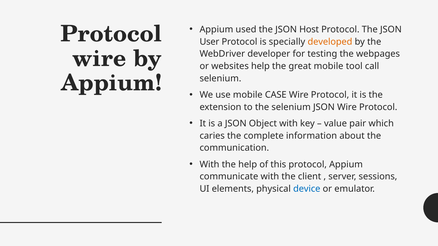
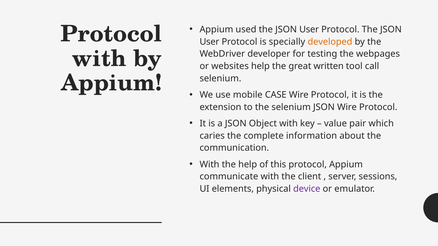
used the JSON Host: Host -> User (309, 30)
wire: wire -> with (99, 59)
great mobile: mobile -> written (329, 66)
device colour: blue -> purple (307, 189)
